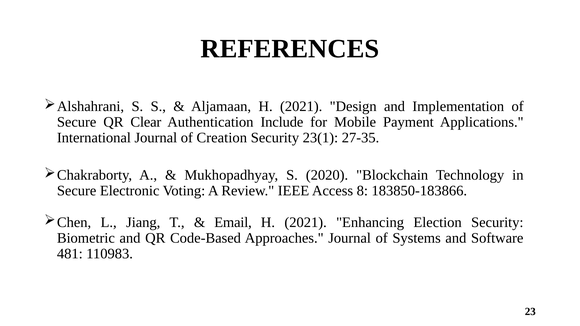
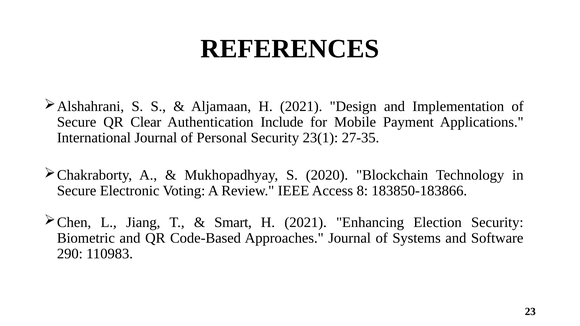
Creation: Creation -> Personal (222, 138)
Email: Email -> Smart (233, 222)
481: 481 -> 290 (70, 254)
